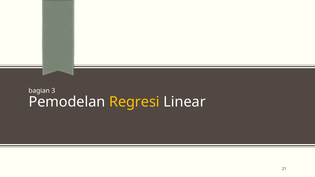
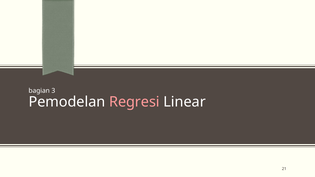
Regresi colour: yellow -> pink (134, 102)
